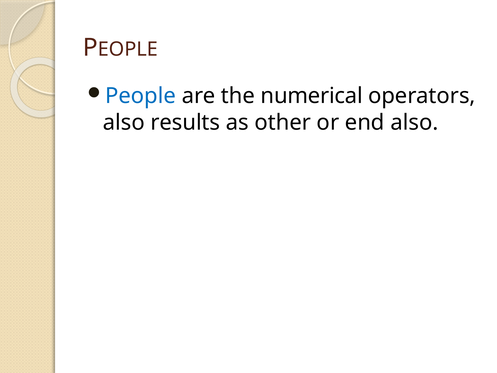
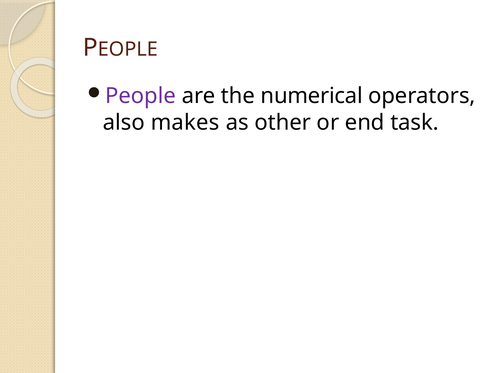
People colour: blue -> purple (140, 96)
results: results -> makes (185, 122)
end also: also -> task (415, 122)
